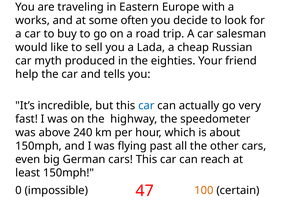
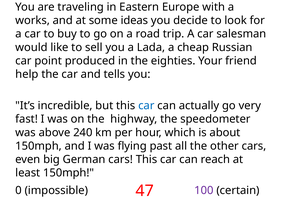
often: often -> ideas (134, 20)
myth: myth -> point (48, 61)
100 colour: orange -> purple (204, 190)
